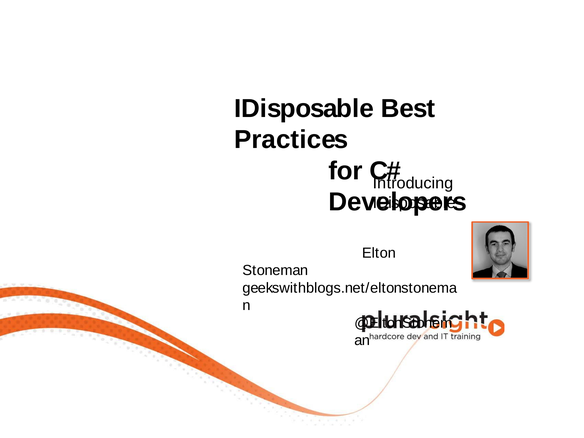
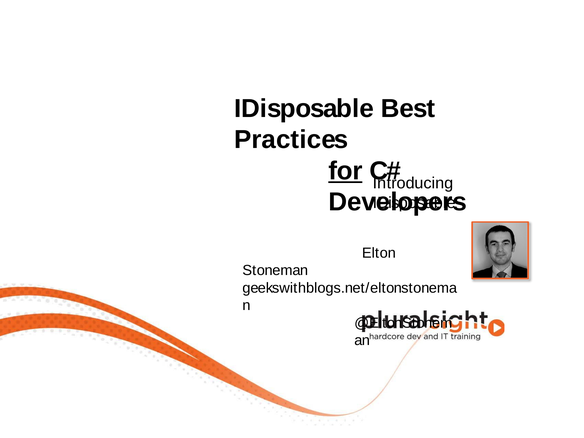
for underline: none -> present (346, 171)
